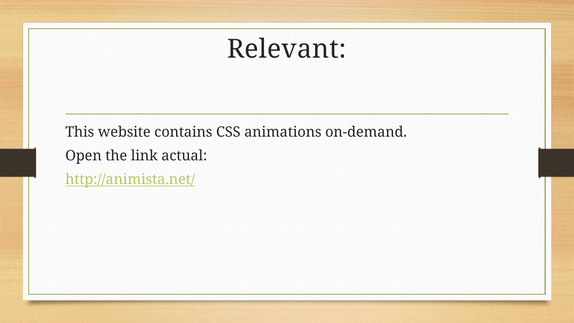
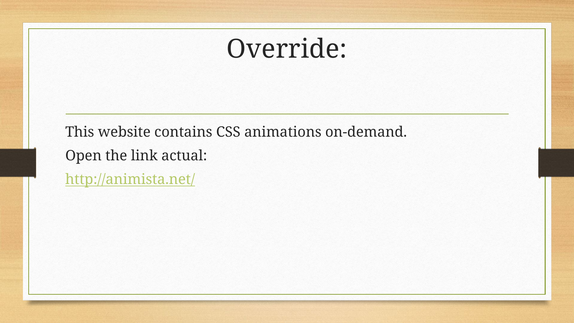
Relevant: Relevant -> Override (287, 49)
